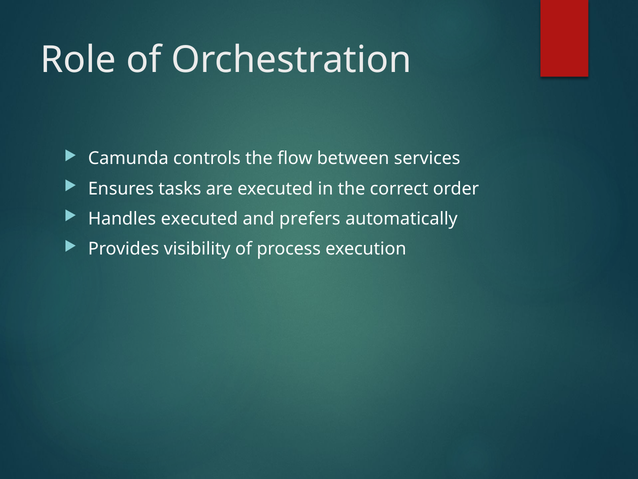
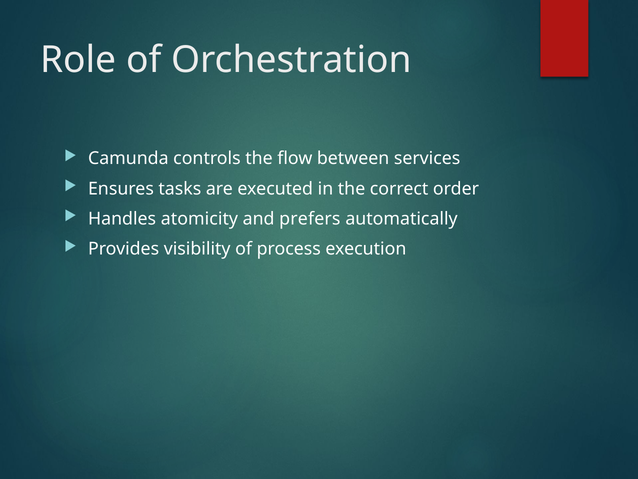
Handles executed: executed -> atomicity (199, 219)
